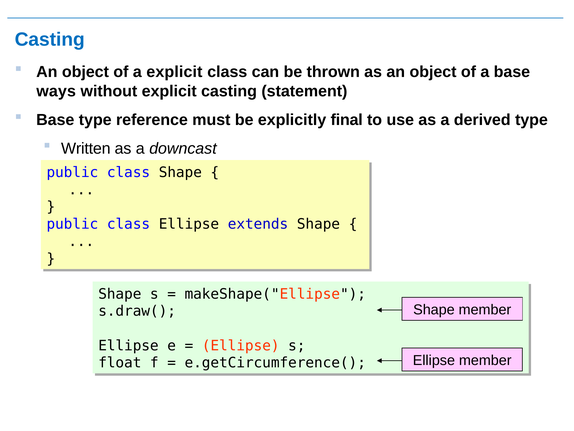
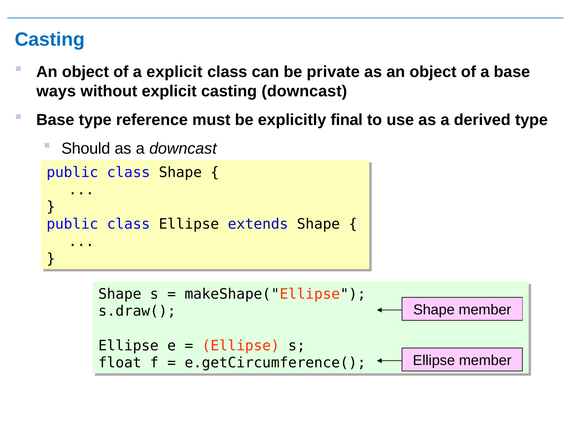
thrown: thrown -> private (333, 72)
casting statement: statement -> downcast (304, 91)
Written: Written -> Should (86, 148)
